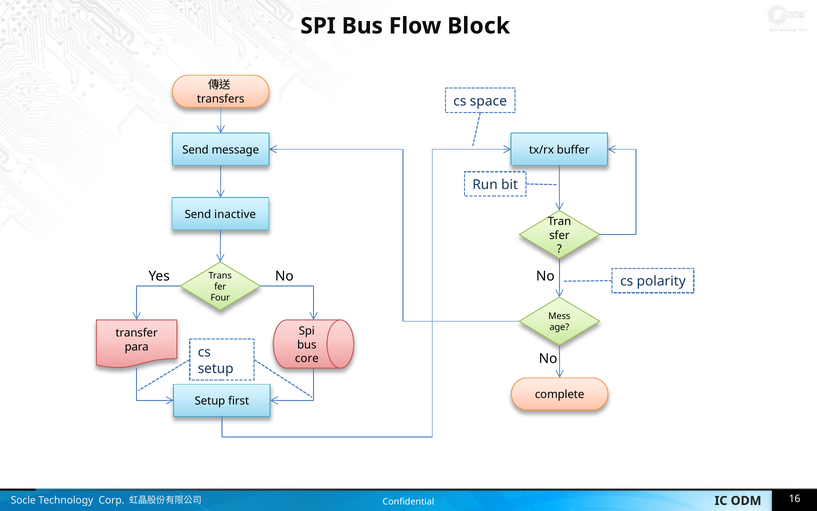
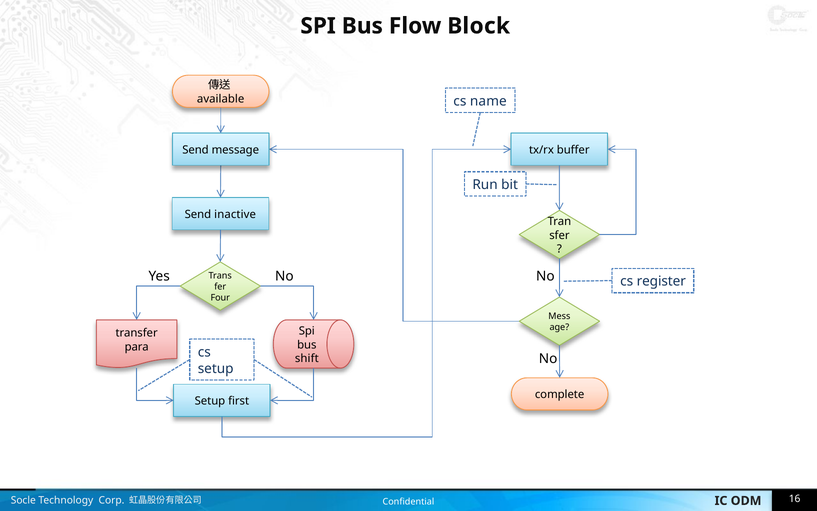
transfers: transfers -> available (221, 99)
space: space -> name (488, 101)
polarity: polarity -> register (661, 281)
core: core -> shift (307, 358)
